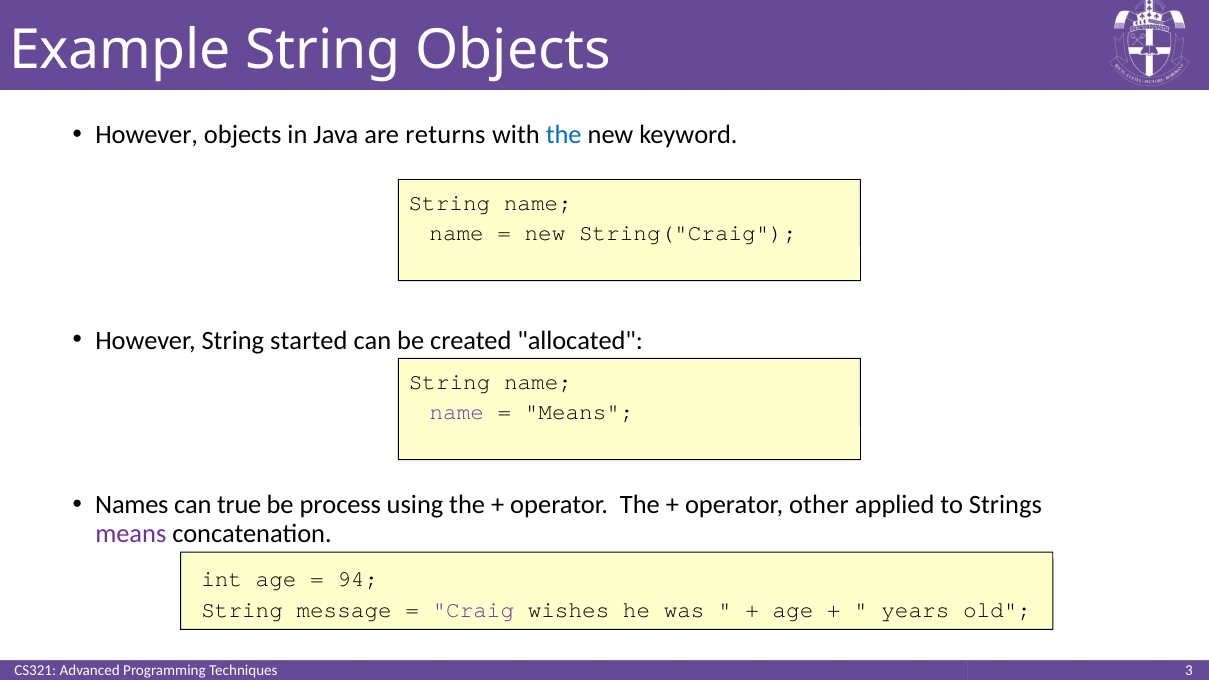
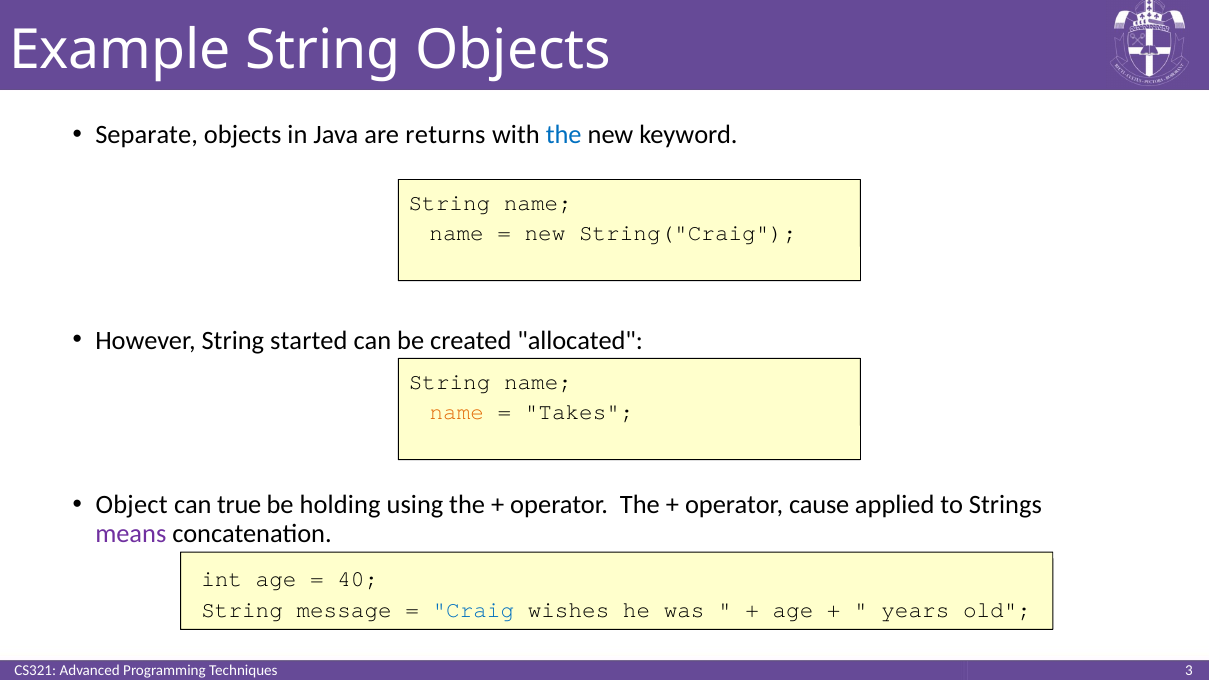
However: However -> Separate (147, 135)
name colour: purple -> orange (457, 412)
Means: Means -> Takes (579, 412)
Names: Names -> Object (132, 505)
process: process -> holding (340, 505)
other: other -> cause (819, 505)
94: 94 -> 40 (358, 579)
Craig colour: purple -> blue (473, 610)
